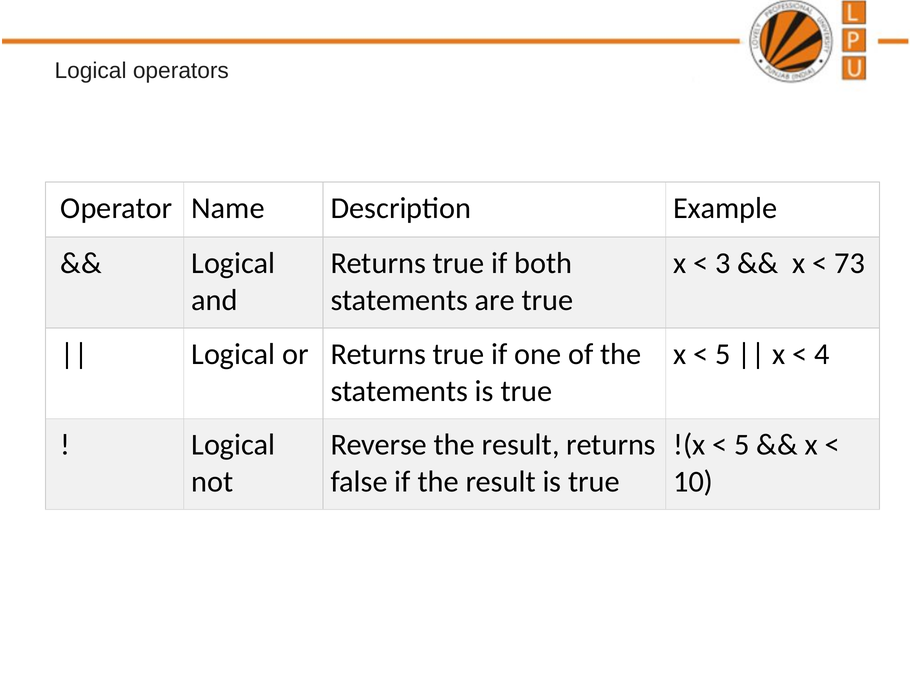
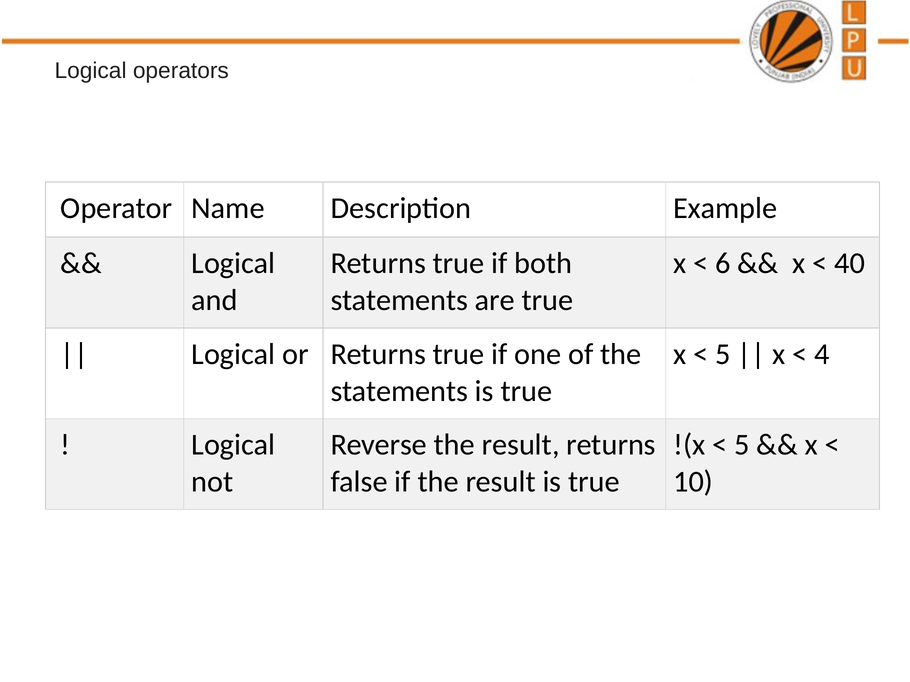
3: 3 -> 6 (723, 263)
73: 73 -> 40 (850, 263)
